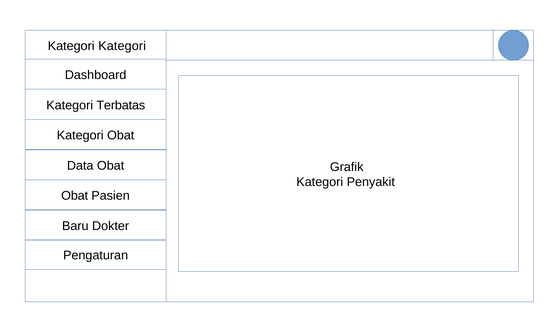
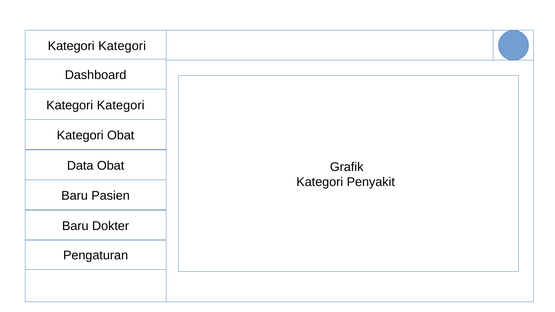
Terbatas: Terbatas -> Kategori (121, 105)
Obat: Obat -> Baru (75, 196)
